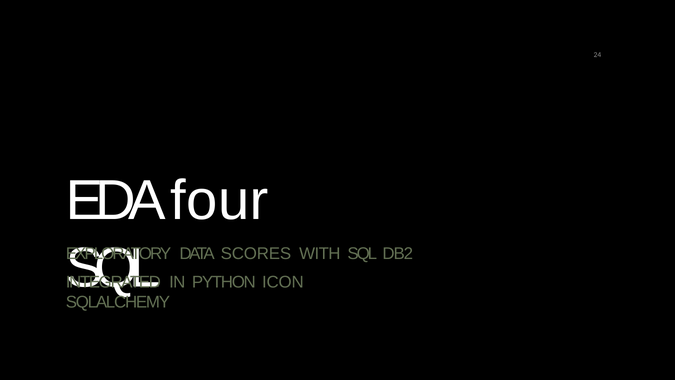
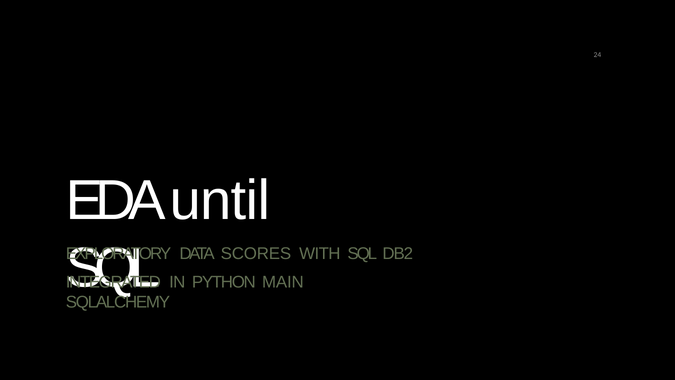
four: four -> until (220, 201)
ICON: ICON -> MAIN (283, 282)
